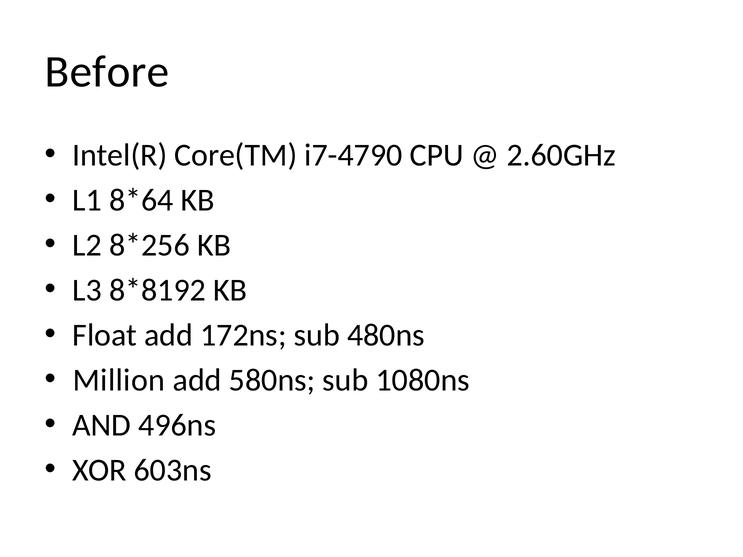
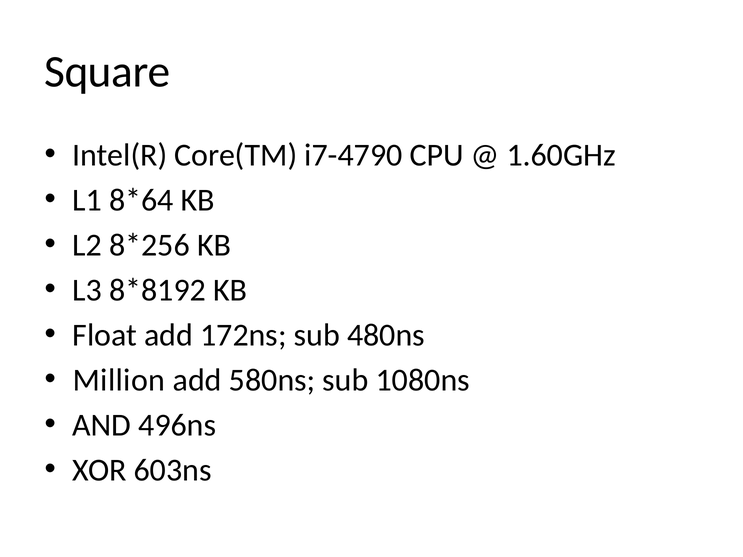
Before: Before -> Square (107, 72)
2.60GHz: 2.60GHz -> 1.60GHz (561, 155)
